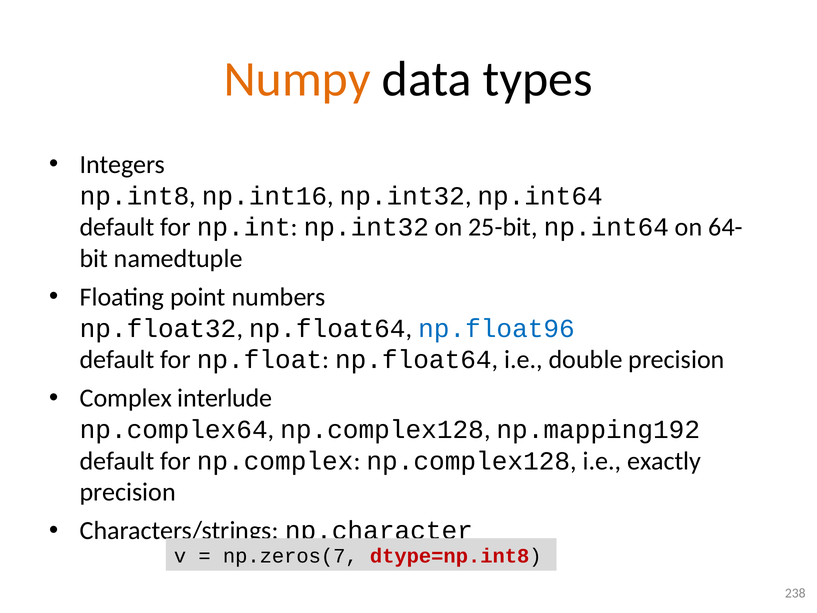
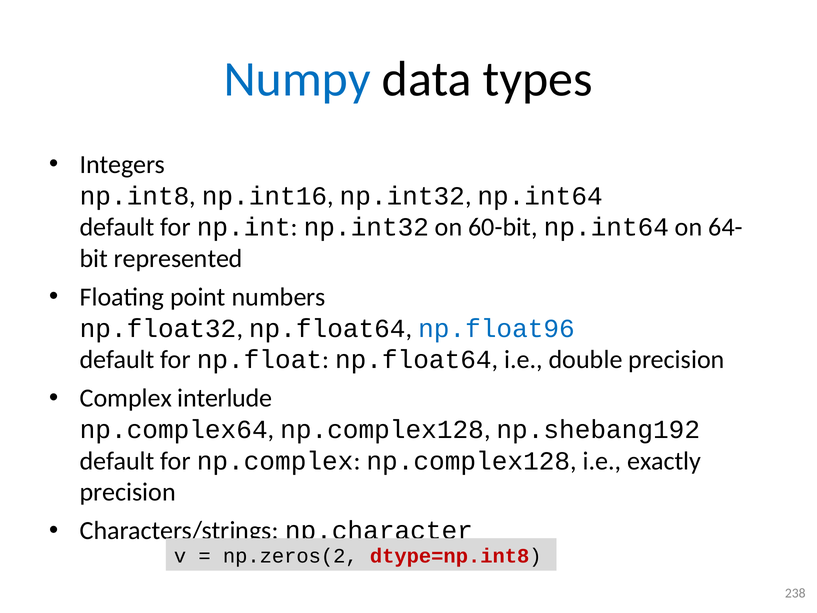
Numpy colour: orange -> blue (297, 79)
25-bit: 25-bit -> 60-bit (503, 227)
namedtuple: namedtuple -> represented (178, 258)
np.mapping192: np.mapping192 -> np.shebang192 (598, 429)
np.zeros(7: np.zeros(7 -> np.zeros(2 (290, 556)
